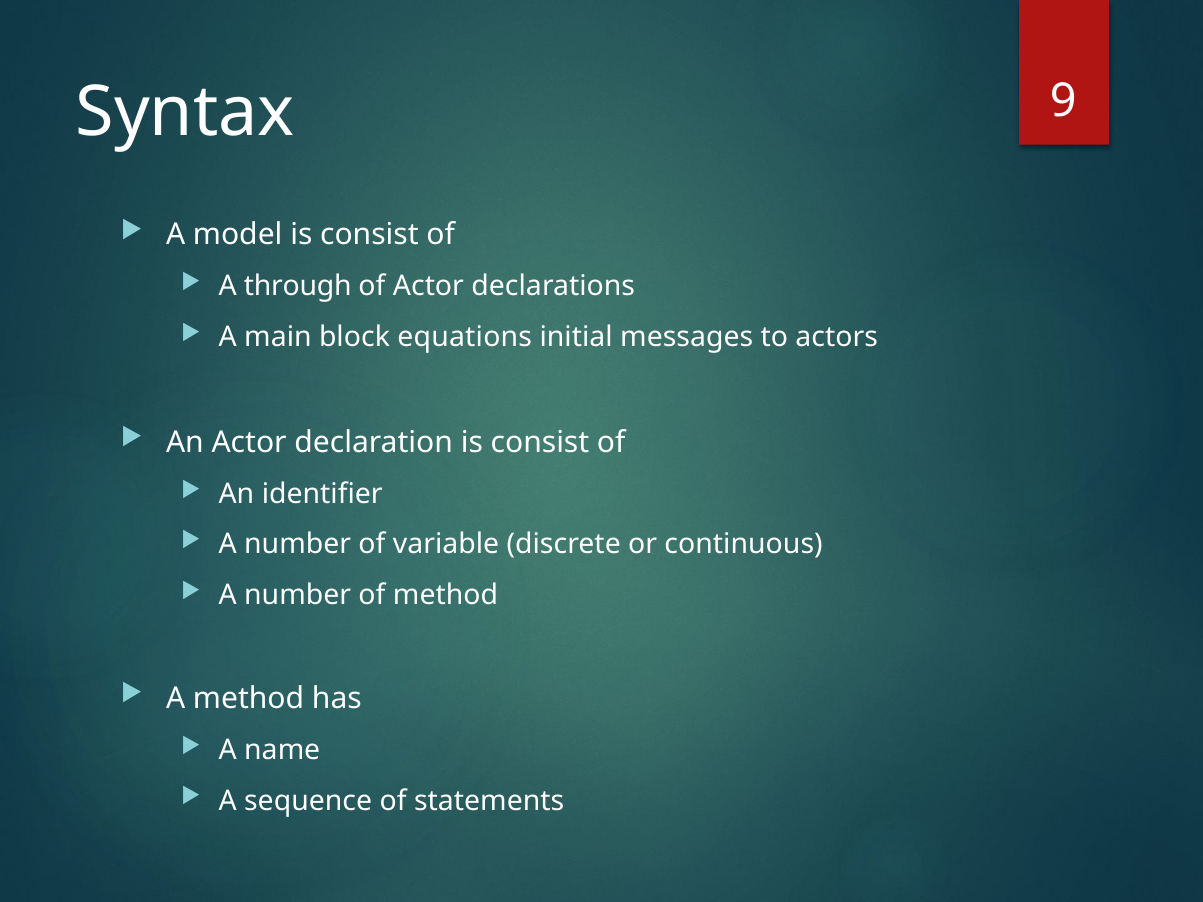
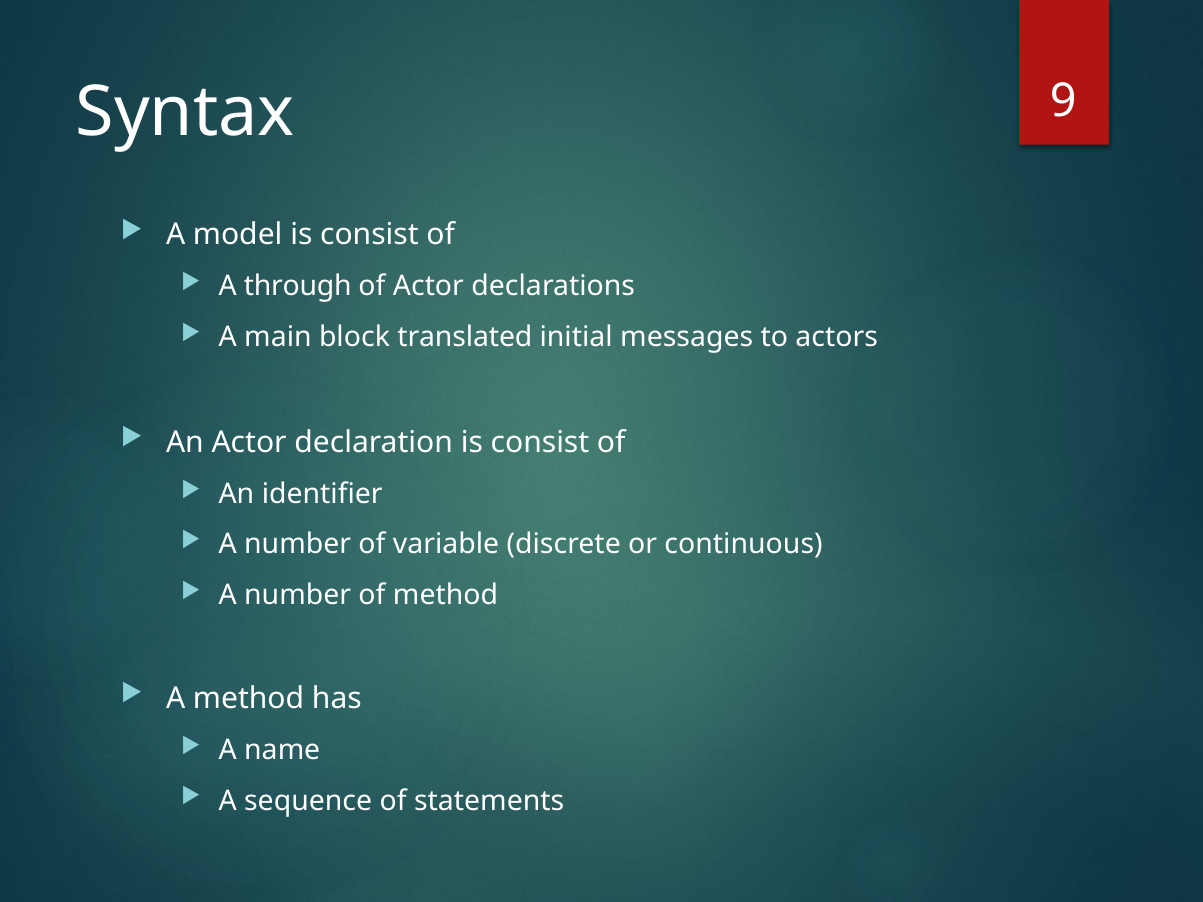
equations: equations -> translated (465, 338)
